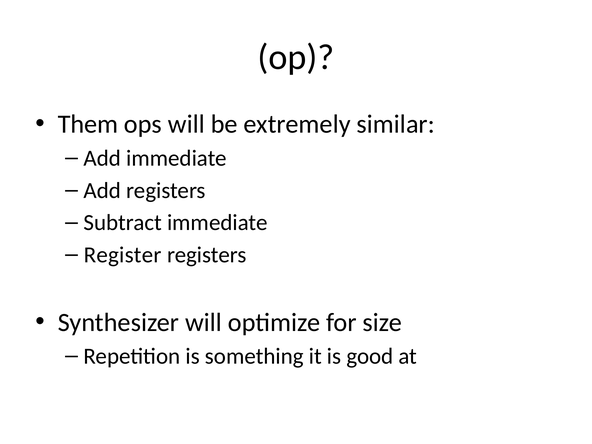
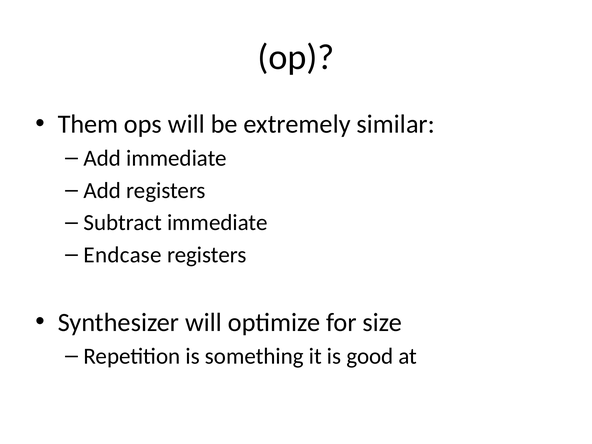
Register: Register -> Endcase (123, 255)
